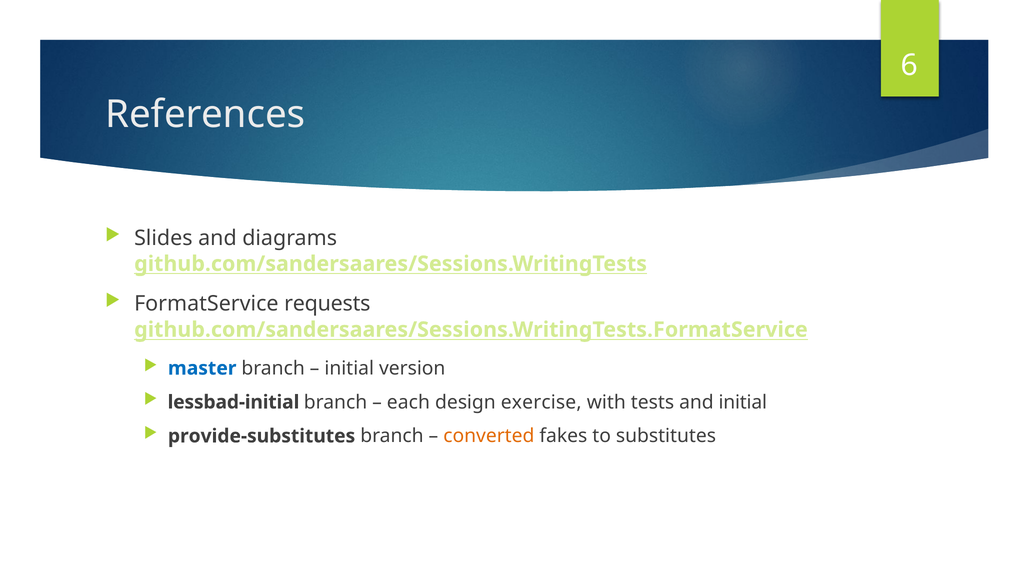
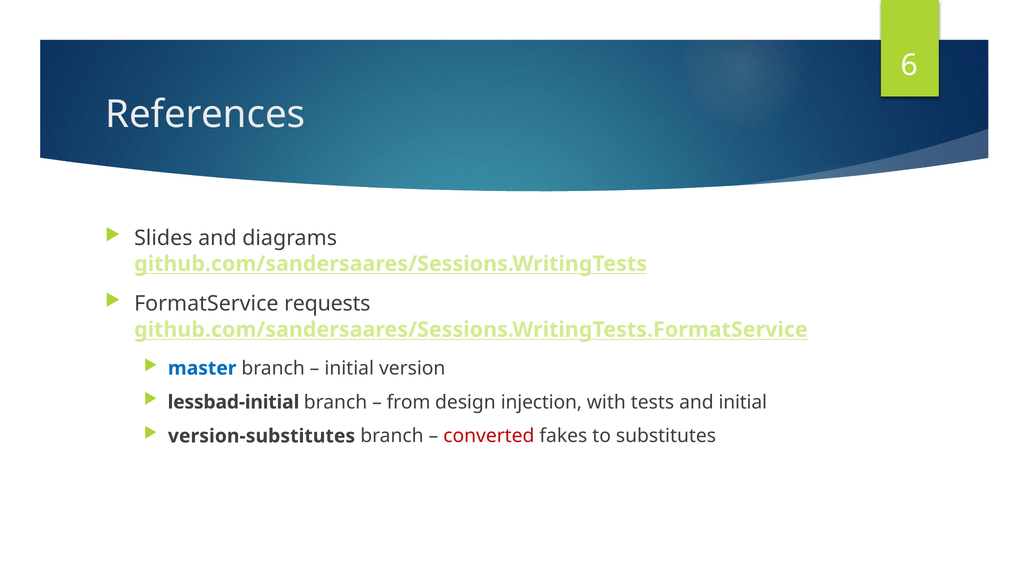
each: each -> from (409, 402)
exercise: exercise -> injection (541, 402)
provide-substitutes: provide-substitutes -> version-substitutes (262, 436)
converted colour: orange -> red (489, 436)
